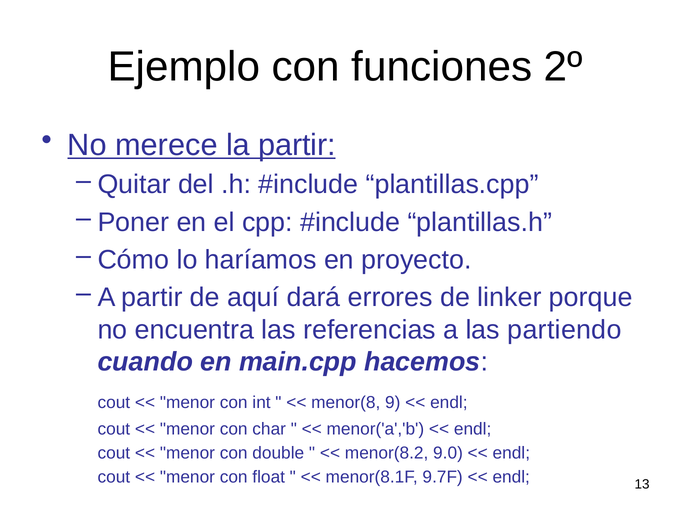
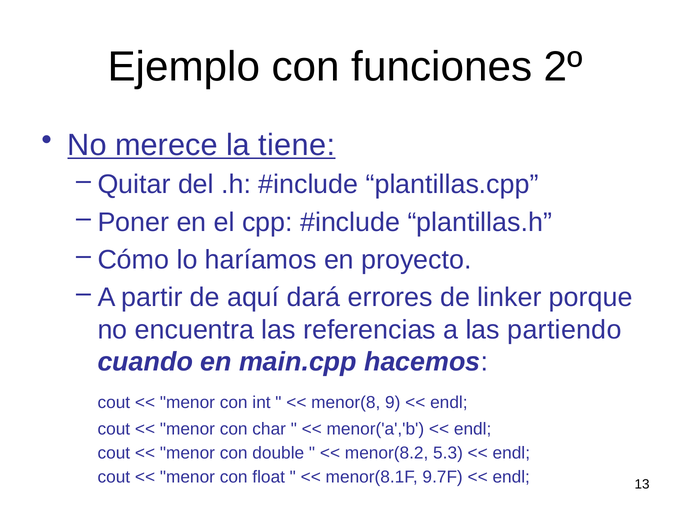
la partir: partir -> tiene (297, 145)
9.0: 9.0 -> 5.3 (448, 453)
